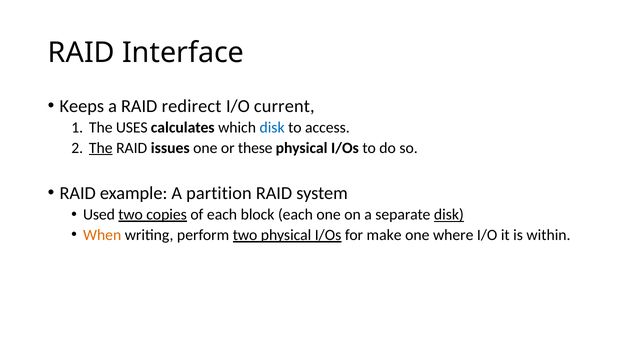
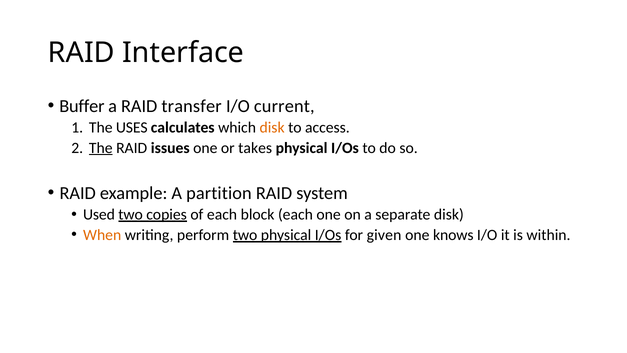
Keeps: Keeps -> Buffer (82, 106)
redirect: redirect -> transfer (192, 106)
disk colour: blue -> orange (272, 128)
these: these -> takes (255, 148)
disk underline: present -> none (449, 214)
make: make -> given (384, 235)
where: where -> knows (453, 235)
